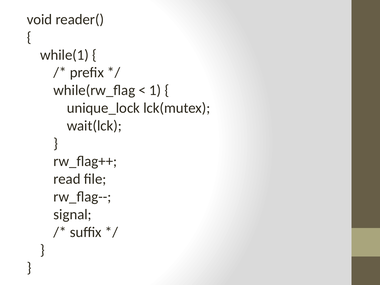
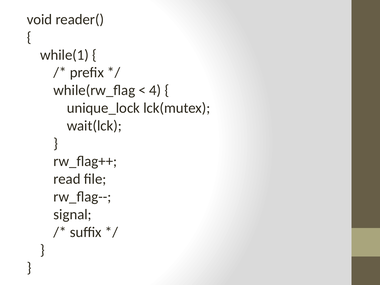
1: 1 -> 4 (155, 90)
